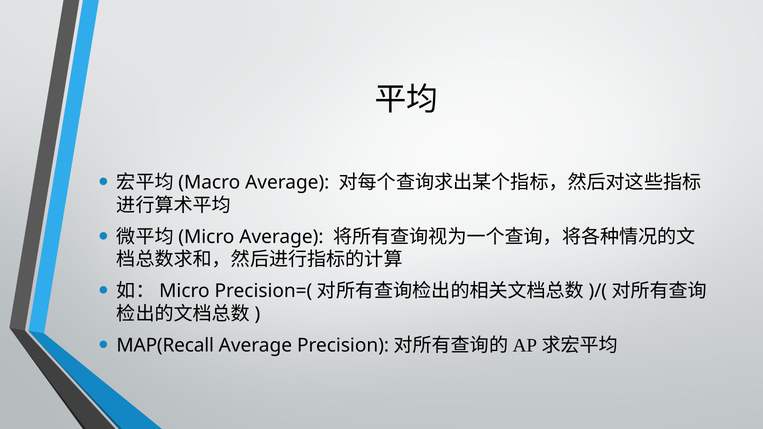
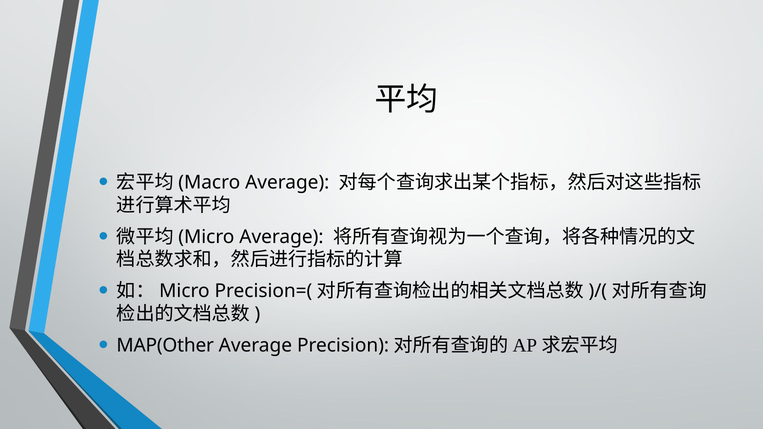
MAP(Recall: MAP(Recall -> MAP(Other (165, 346)
